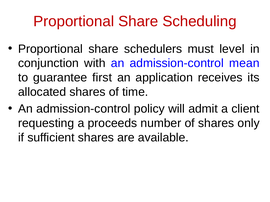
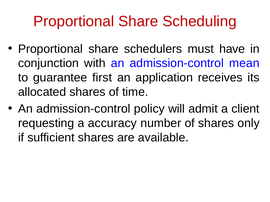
level: level -> have (232, 49)
proceeds: proceeds -> accuracy (112, 123)
